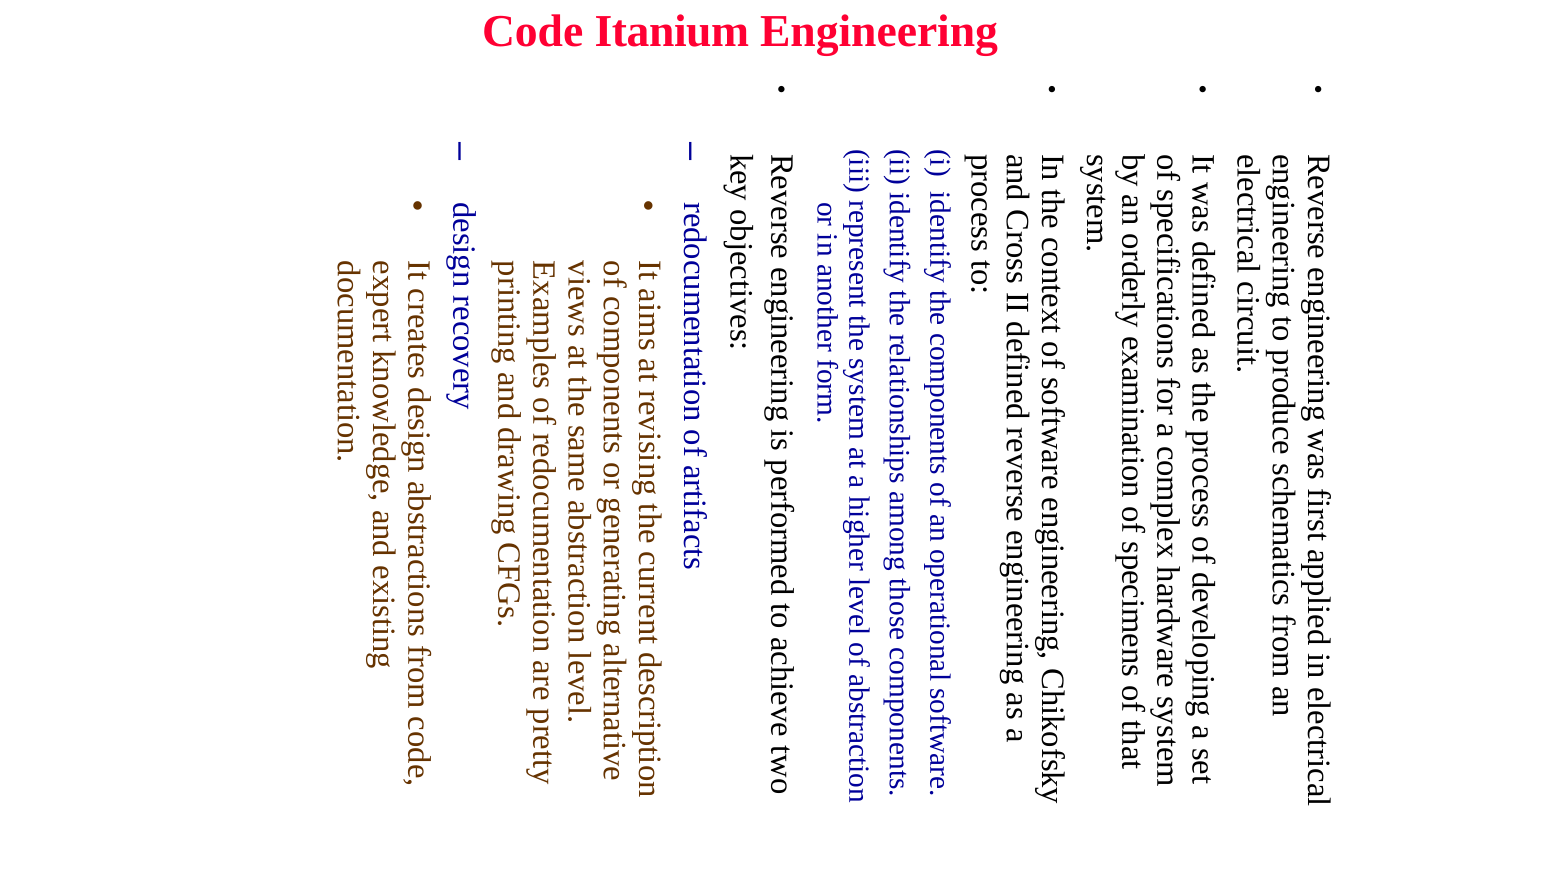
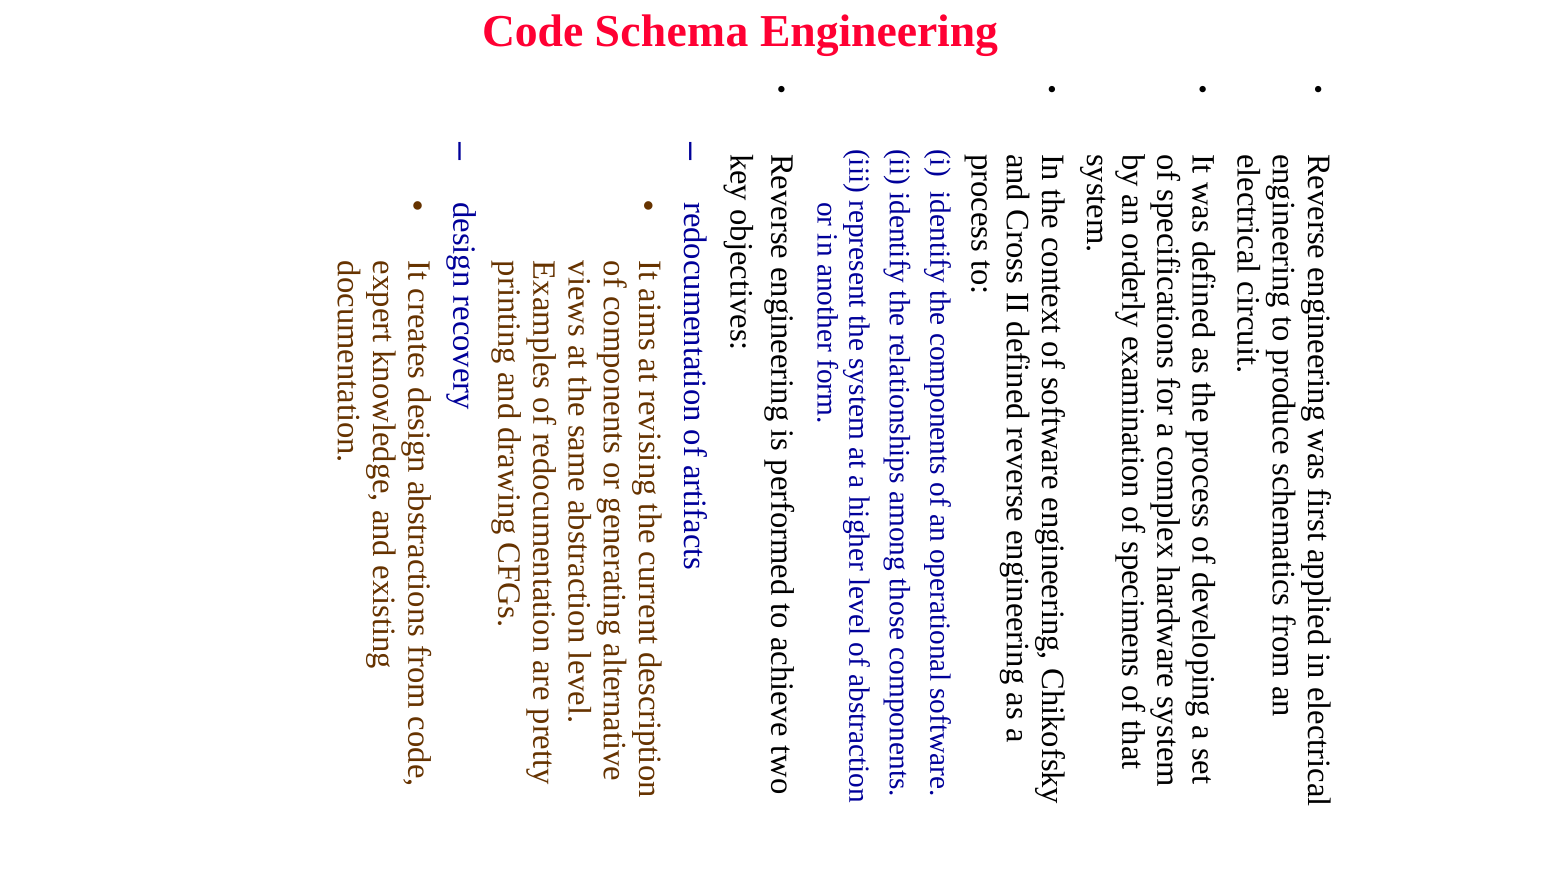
Itanium: Itanium -> Schema (671, 31)
